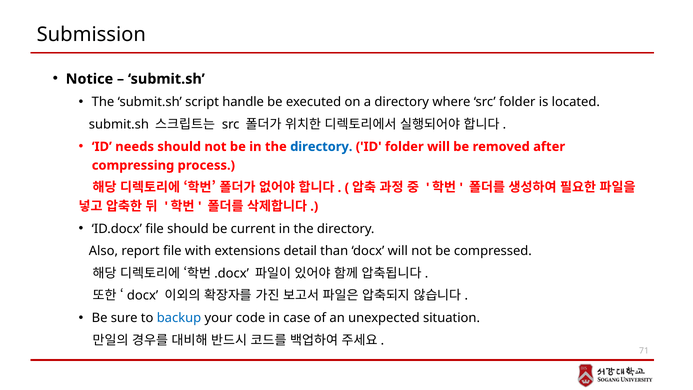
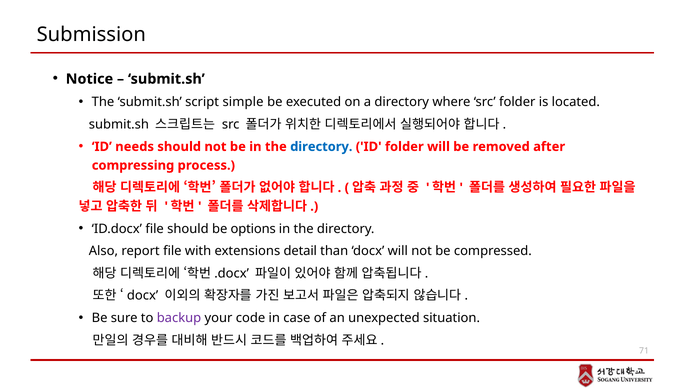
handle: handle -> simple (243, 102)
current: current -> options (253, 229)
backup colour: blue -> purple (179, 318)
